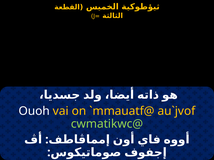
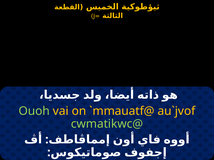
Ouoh colour: white -> light green (34, 111)
